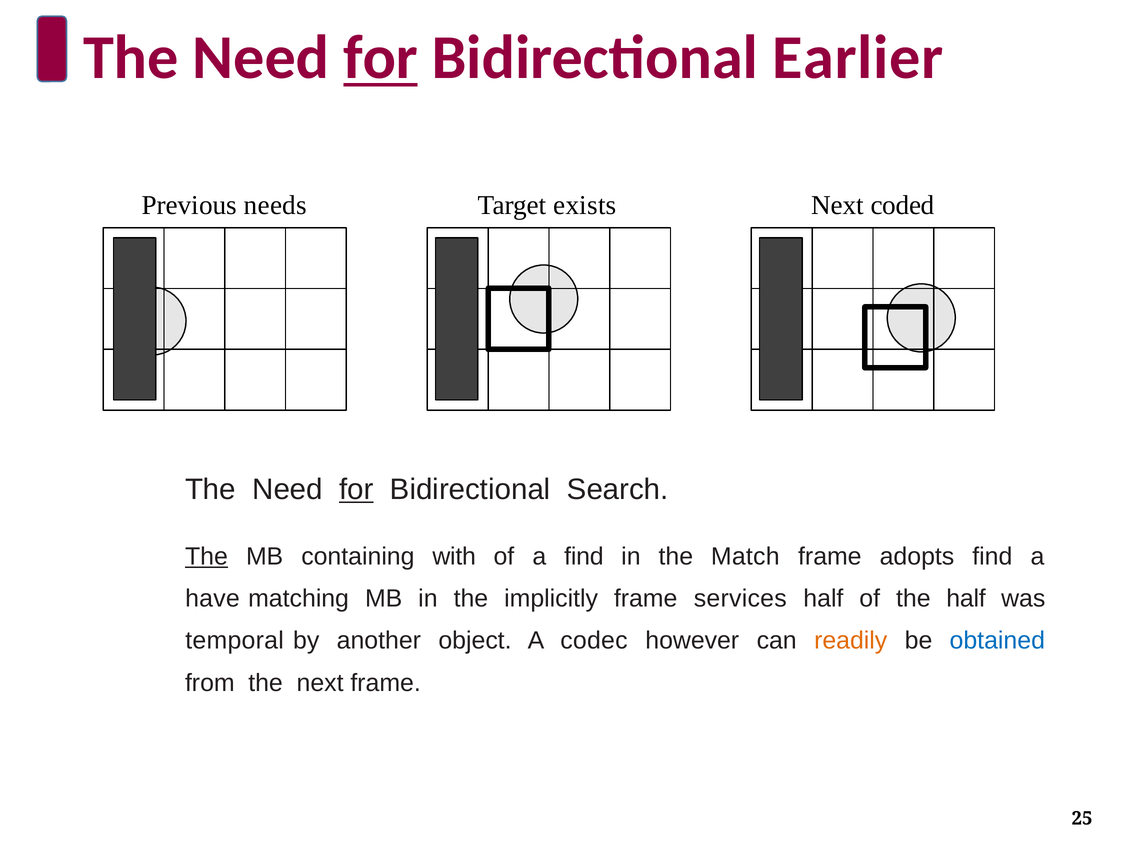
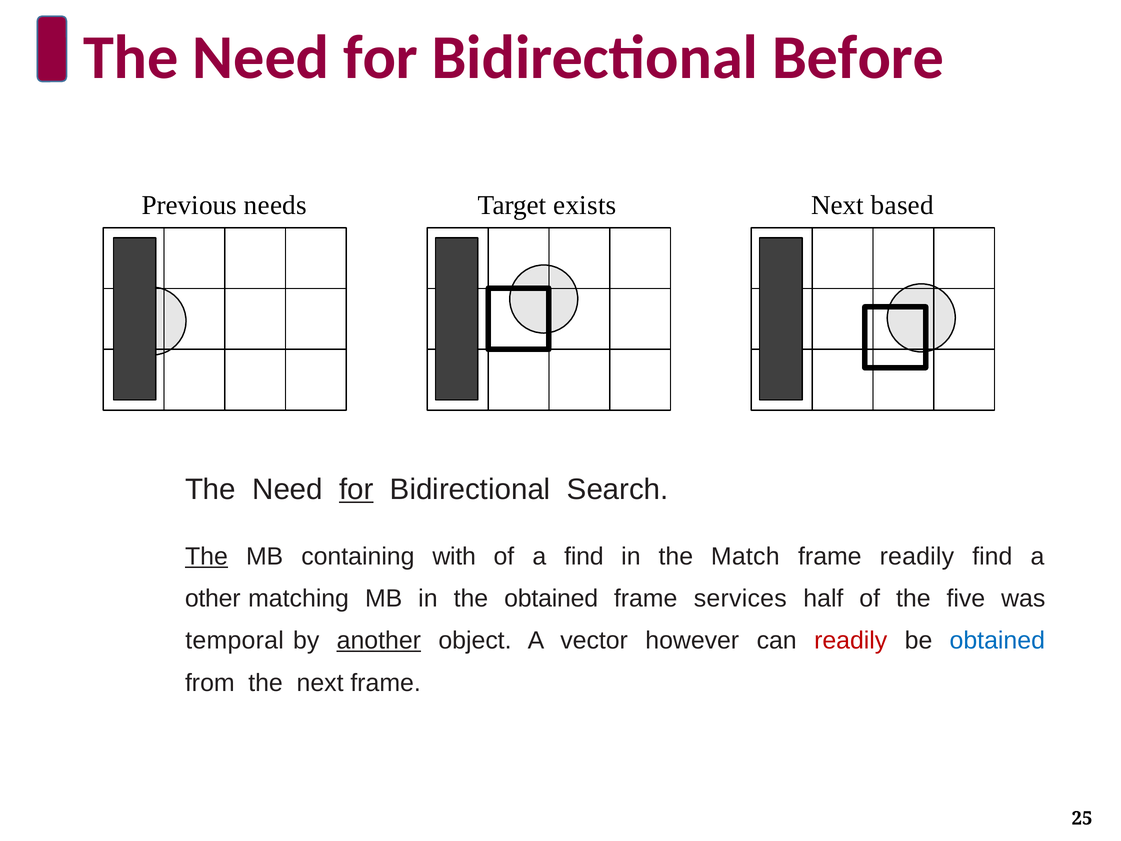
for underline: present -> none (381, 58)
Earlier: Earlier -> Before (858, 58)
coded: coded -> based (902, 205)
frame adopts: adopts -> readily (917, 556)
have: have -> other (213, 598)
the implicitly: implicitly -> obtained (551, 598)
the half: half -> five (966, 598)
another underline: none -> present (379, 641)
codec: codec -> vector (594, 641)
readily colour: orange -> red (851, 641)
